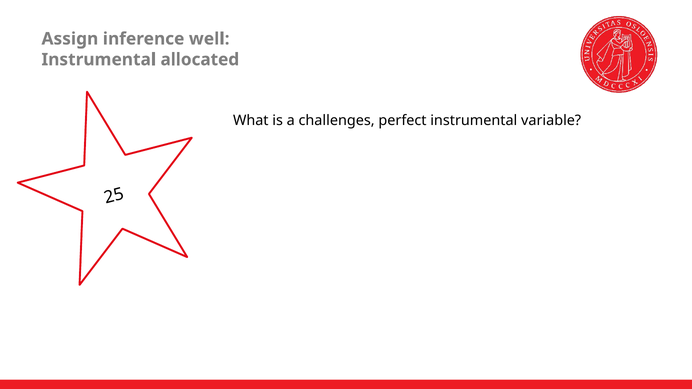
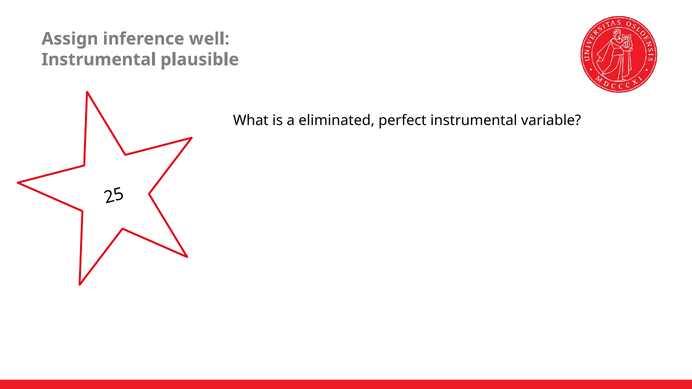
allocated: allocated -> plausible (200, 60)
challenges: challenges -> eliminated (337, 121)
